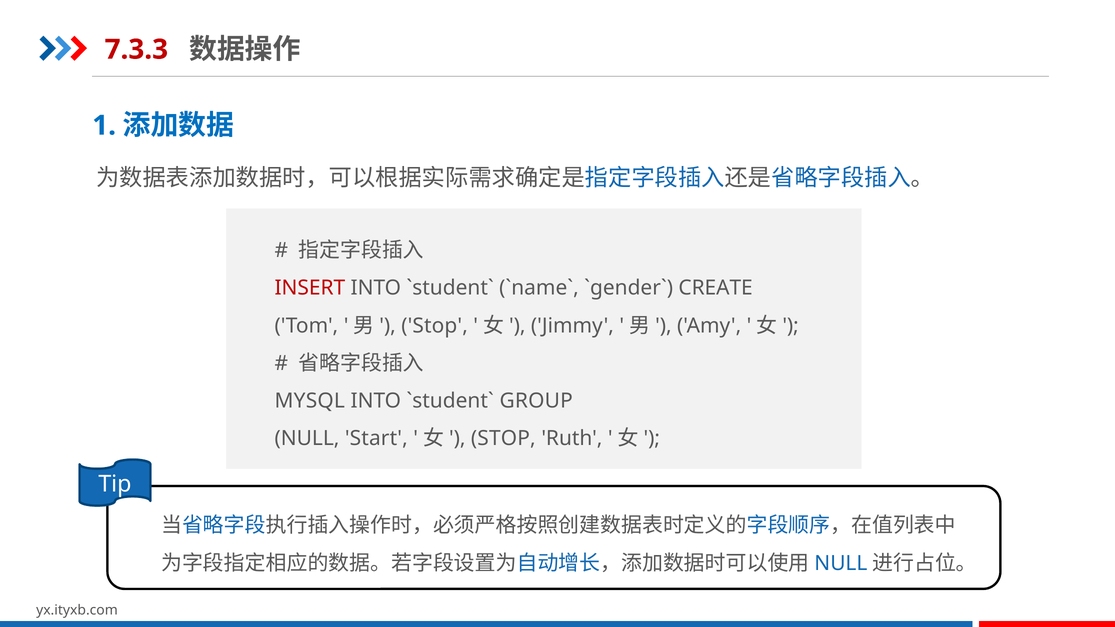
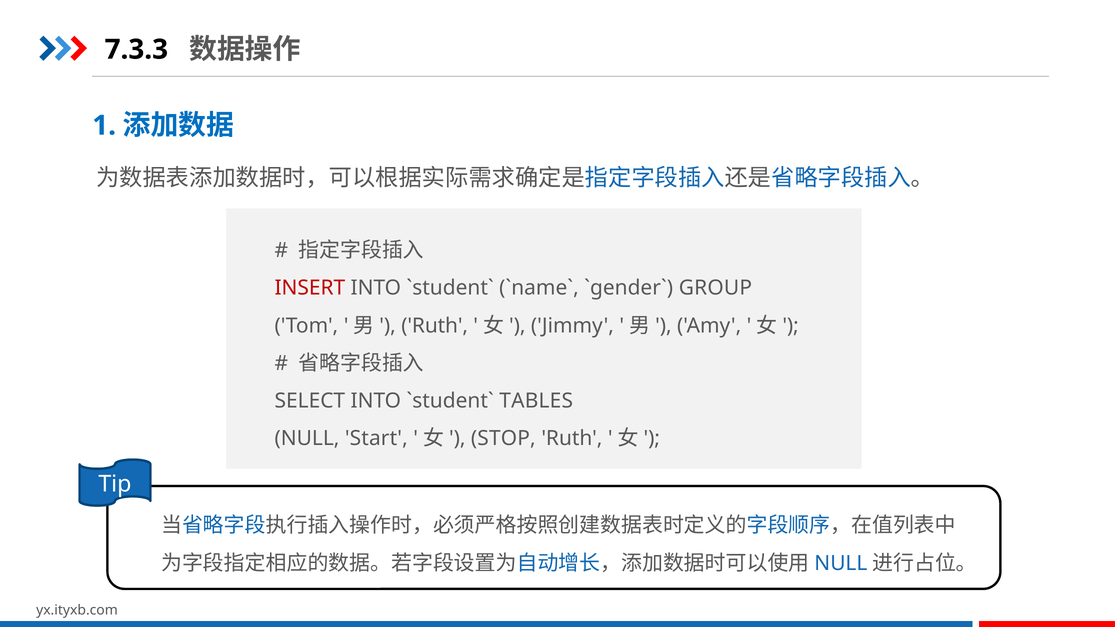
7.3.3 colour: red -> black (136, 50)
CREATE: CREATE -> GROUP (715, 288)
Stop: Stop -> Ruth (435, 326)
MYSQL: MYSQL -> SELECT (310, 401)
GROUP: GROUP -> TABLES (536, 401)
